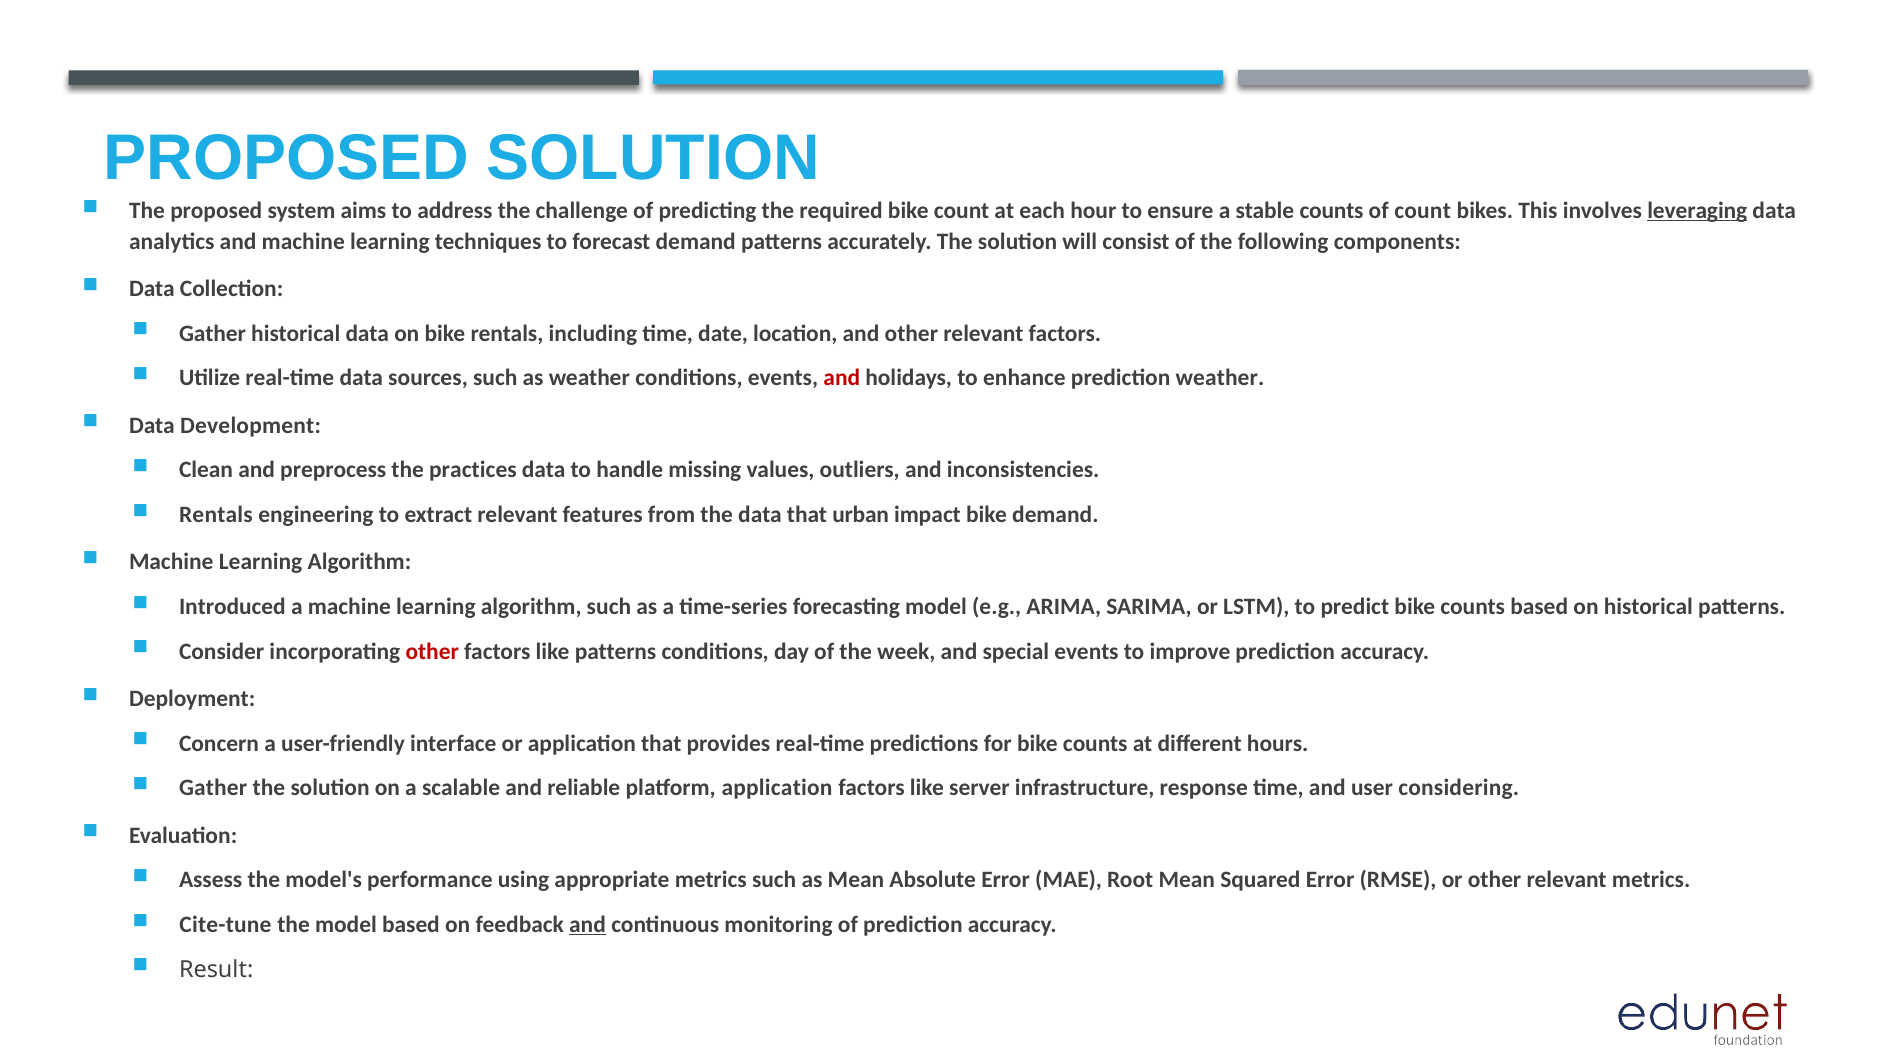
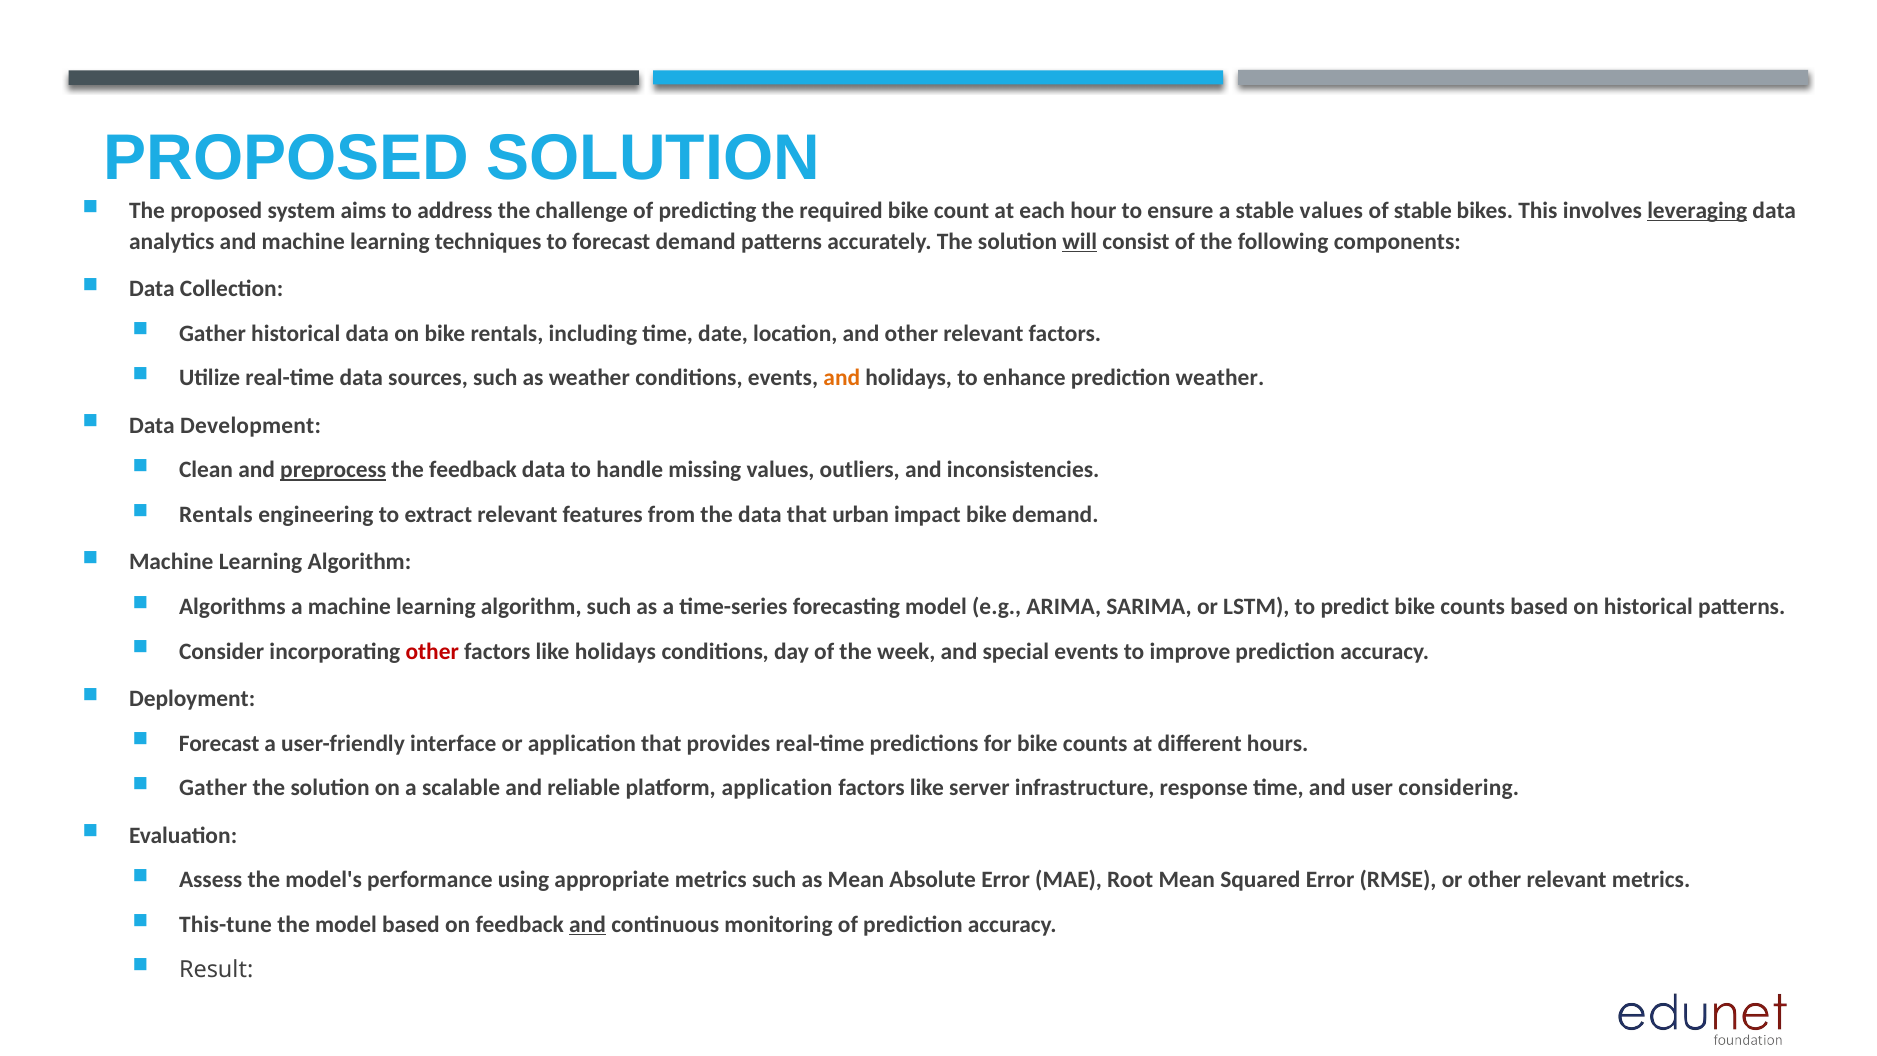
stable counts: counts -> values (1331, 210)
of count: count -> stable (1423, 210)
will underline: none -> present (1080, 241)
and colour: red -> orange (842, 378)
preprocess underline: none -> present (333, 470)
the practices: practices -> feedback (473, 470)
Introduced: Introduced -> Algorithms (232, 607)
like patterns: patterns -> holidays (615, 651)
Concern: Concern -> Forecast (219, 743)
Cite-tune: Cite-tune -> This-tune (225, 924)
